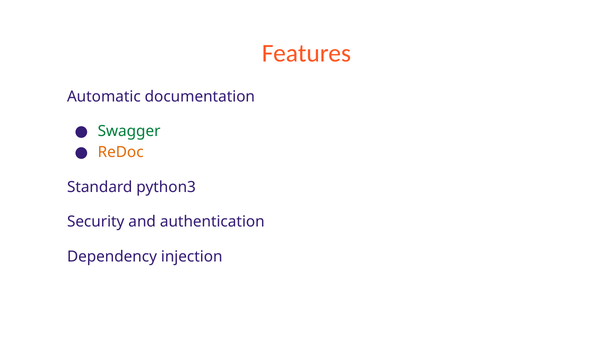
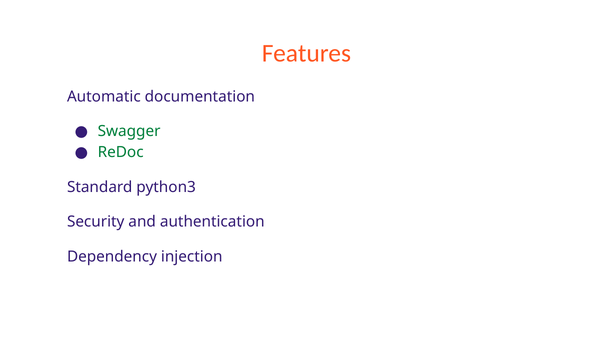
ReDoc colour: orange -> green (121, 152)
